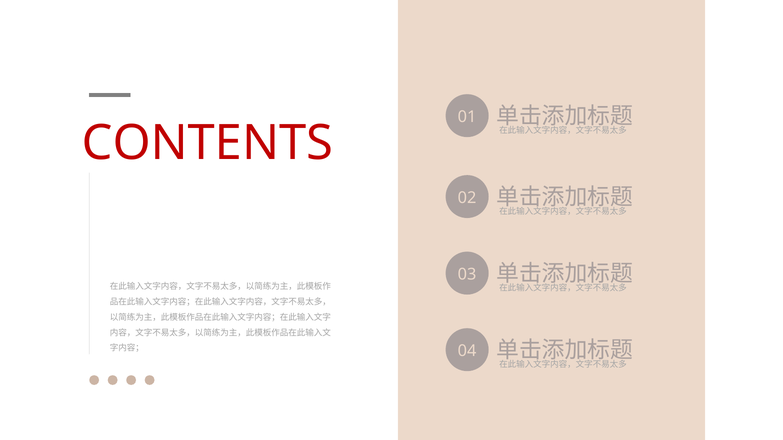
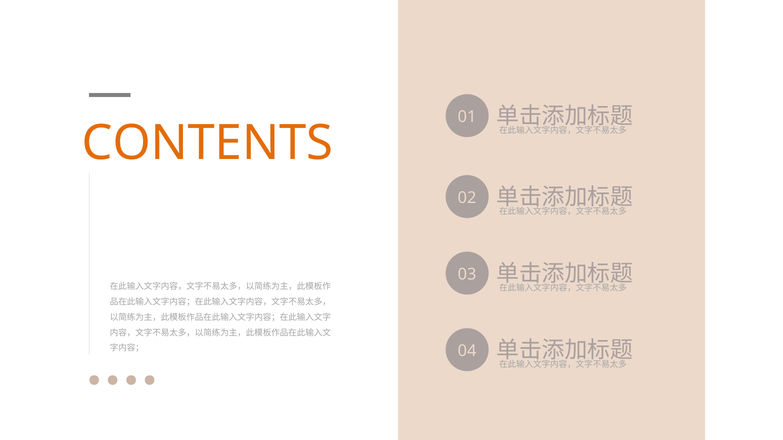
CONTENTS colour: red -> orange (207, 143)
